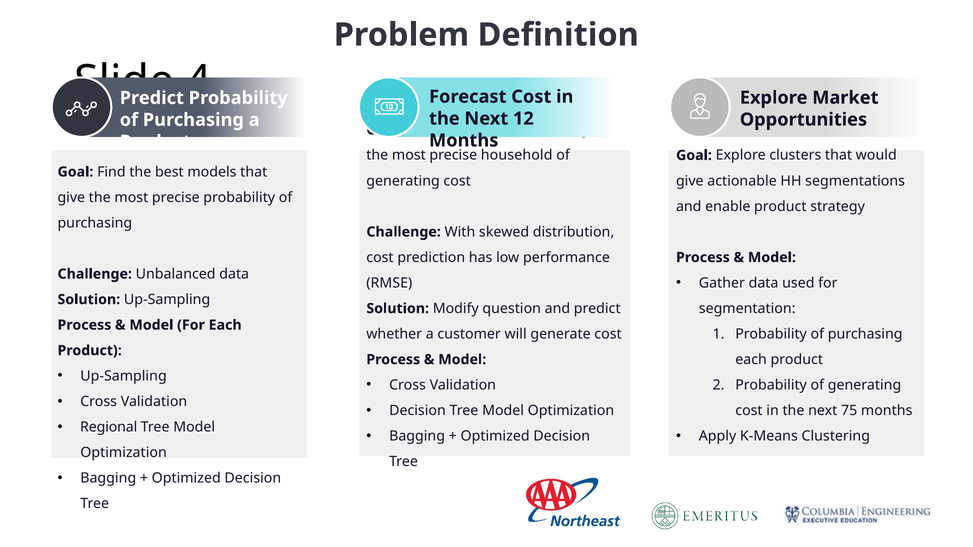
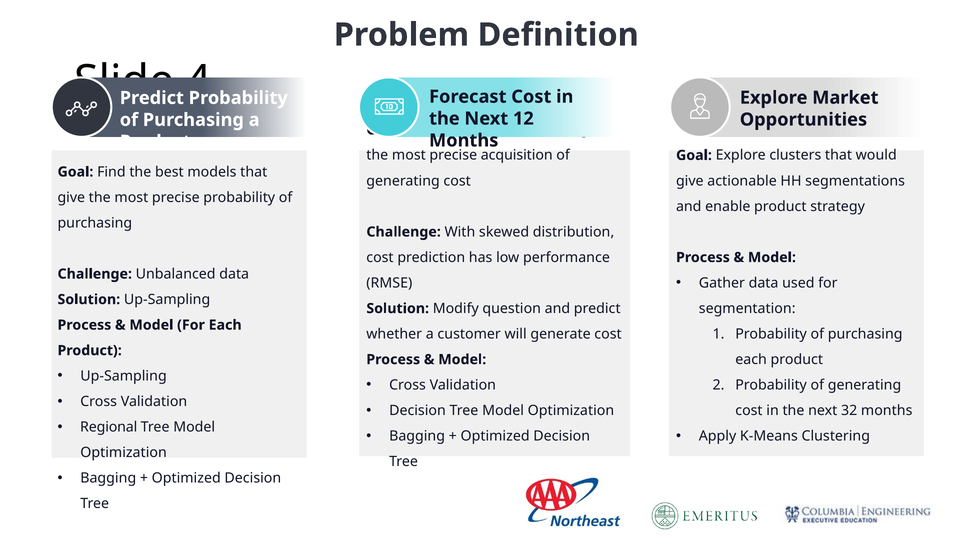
household: household -> acquisition (517, 155)
75: 75 -> 32 (849, 411)
